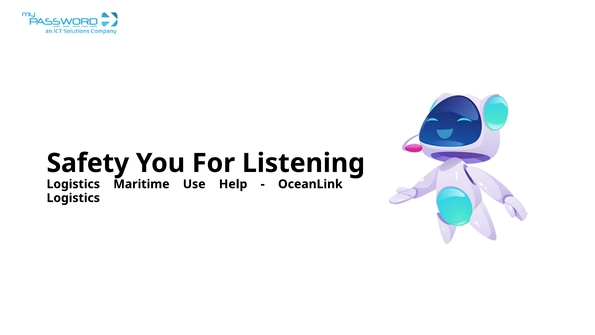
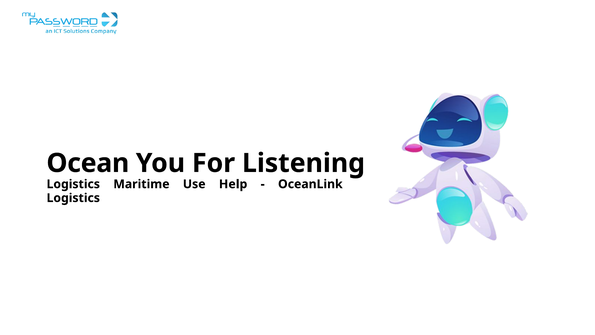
Safety: Safety -> Ocean (88, 163)
